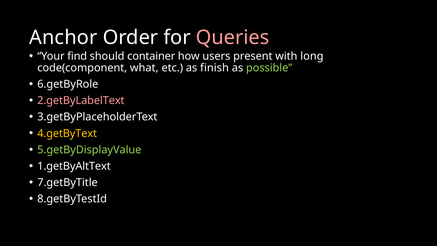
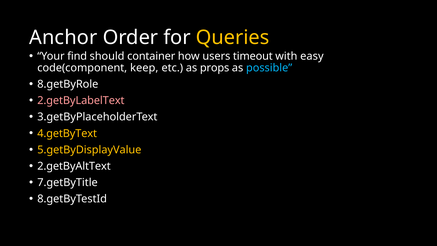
Queries colour: pink -> yellow (233, 38)
present: present -> timeout (253, 56)
long: long -> easy (312, 56)
what: what -> keep (144, 68)
finish: finish -> props (215, 68)
possible colour: light green -> light blue (269, 68)
6.getByRole: 6.getByRole -> 8.getByRole (68, 84)
5.getByDisplayValue colour: light green -> yellow (89, 150)
1.getByAltText: 1.getByAltText -> 2.getByAltText (74, 166)
